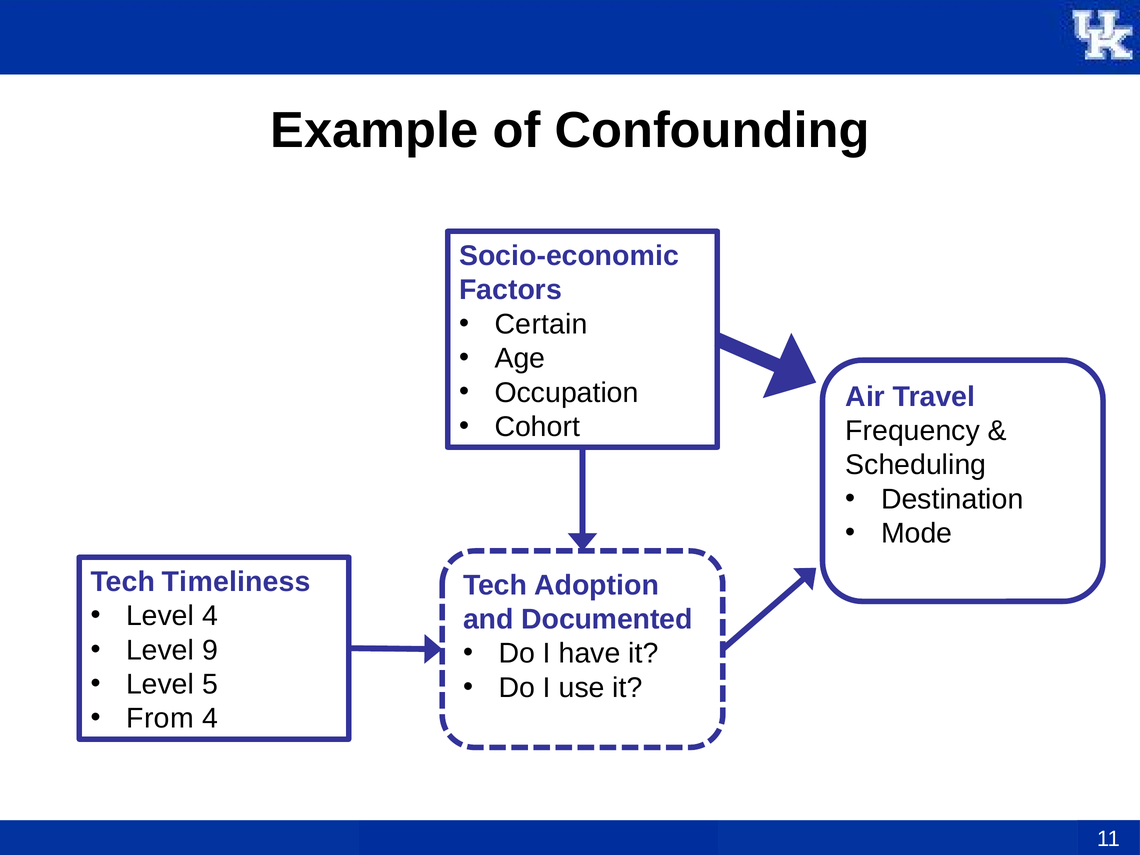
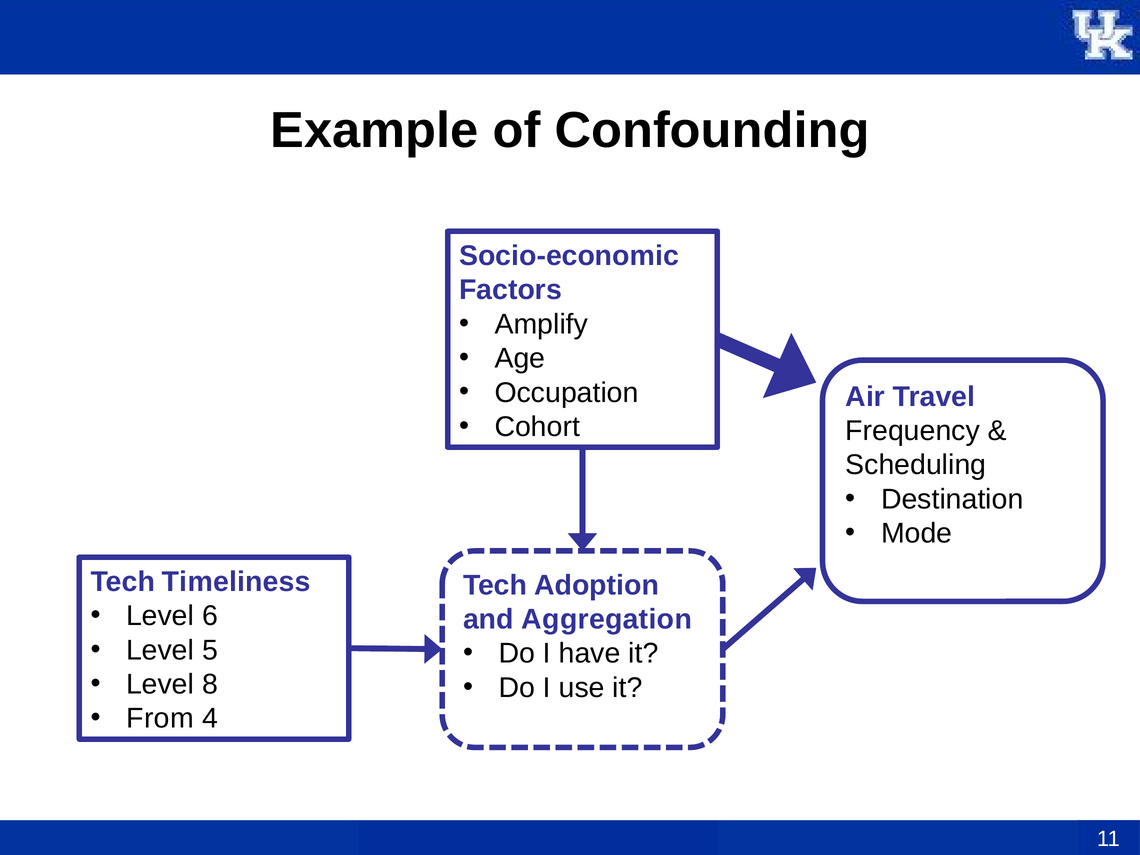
Certain: Certain -> Amplify (541, 324)
Level 4: 4 -> 6 (210, 616)
Documented: Documented -> Aggregation (607, 619)
9: 9 -> 5 (210, 650)
5: 5 -> 8 (210, 684)
